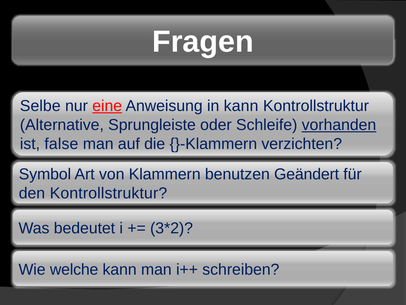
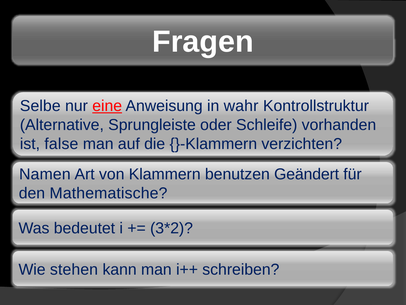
in kann: kann -> wahr (241, 106)
vorhanden underline: present -> none (339, 125)
Symbol: Symbol -> Namen (45, 174)
den Kontrollstruktur: Kontrollstruktur -> Mathematische (108, 193)
welche: welche -> stehen (74, 269)
